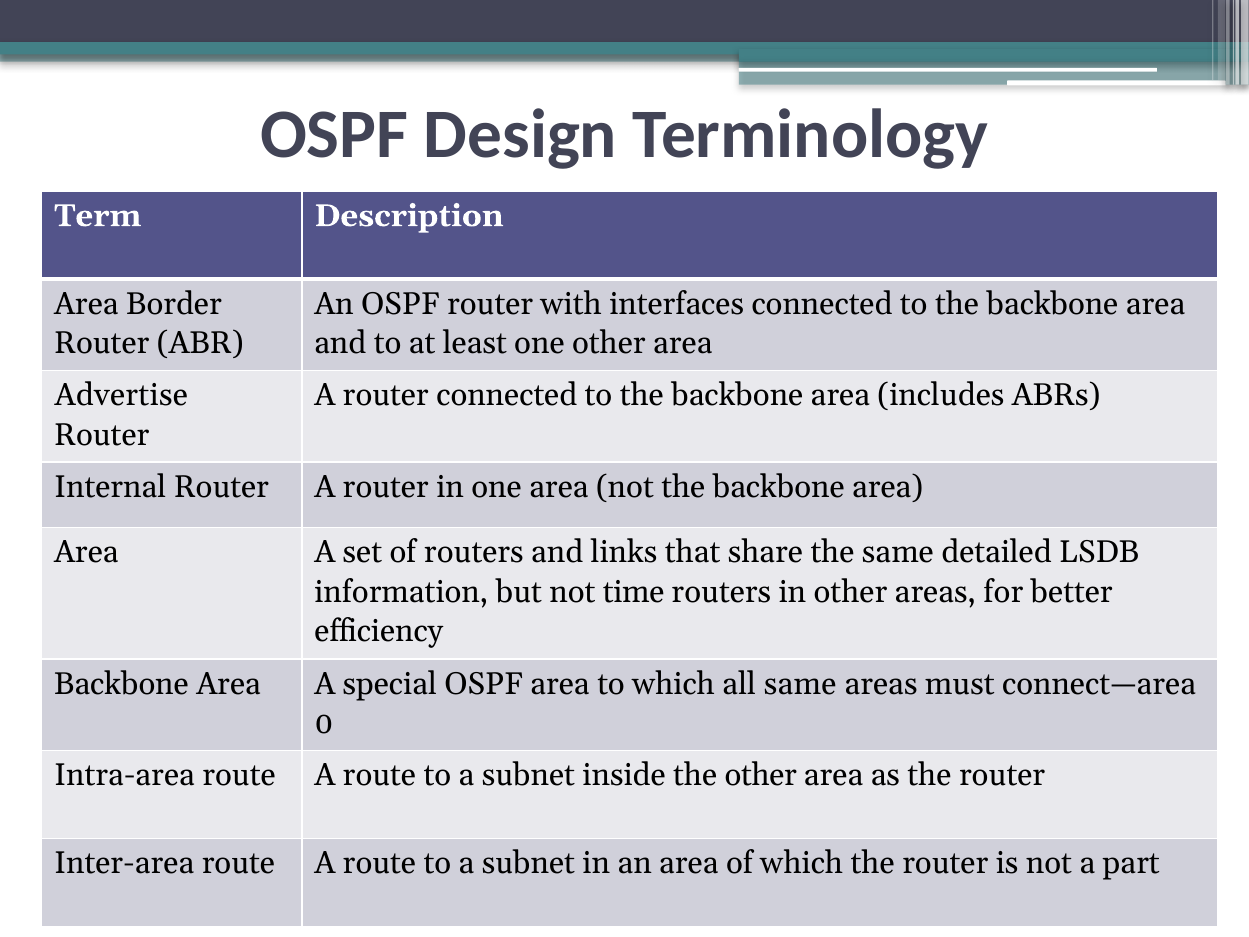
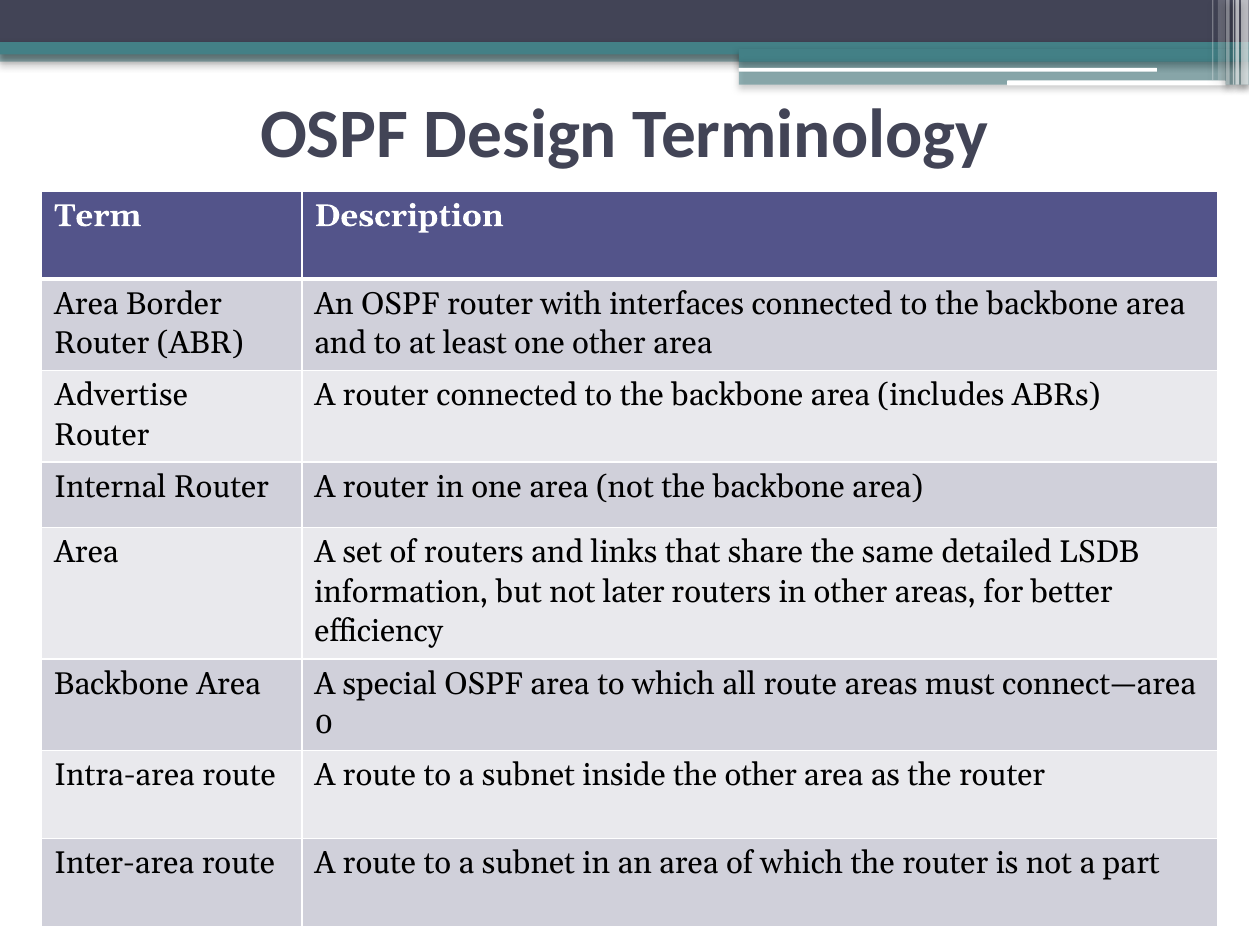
time: time -> later (634, 592)
all same: same -> route (800, 684)
